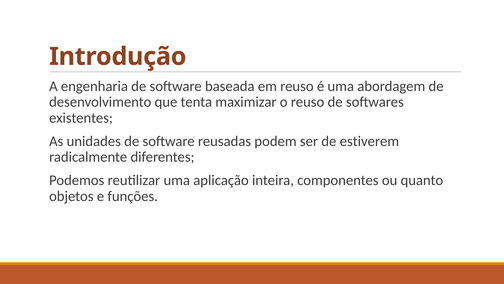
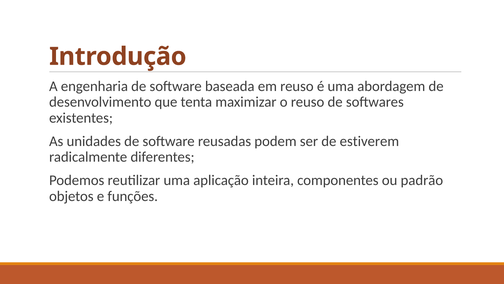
quanto: quanto -> padrão (422, 180)
